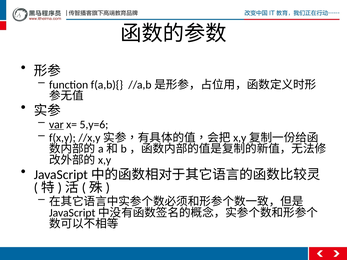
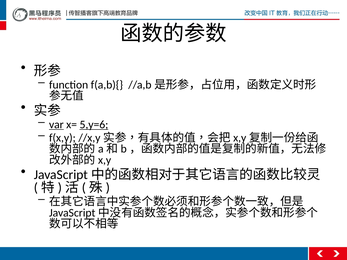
5,y=6 underline: none -> present (94, 125)
